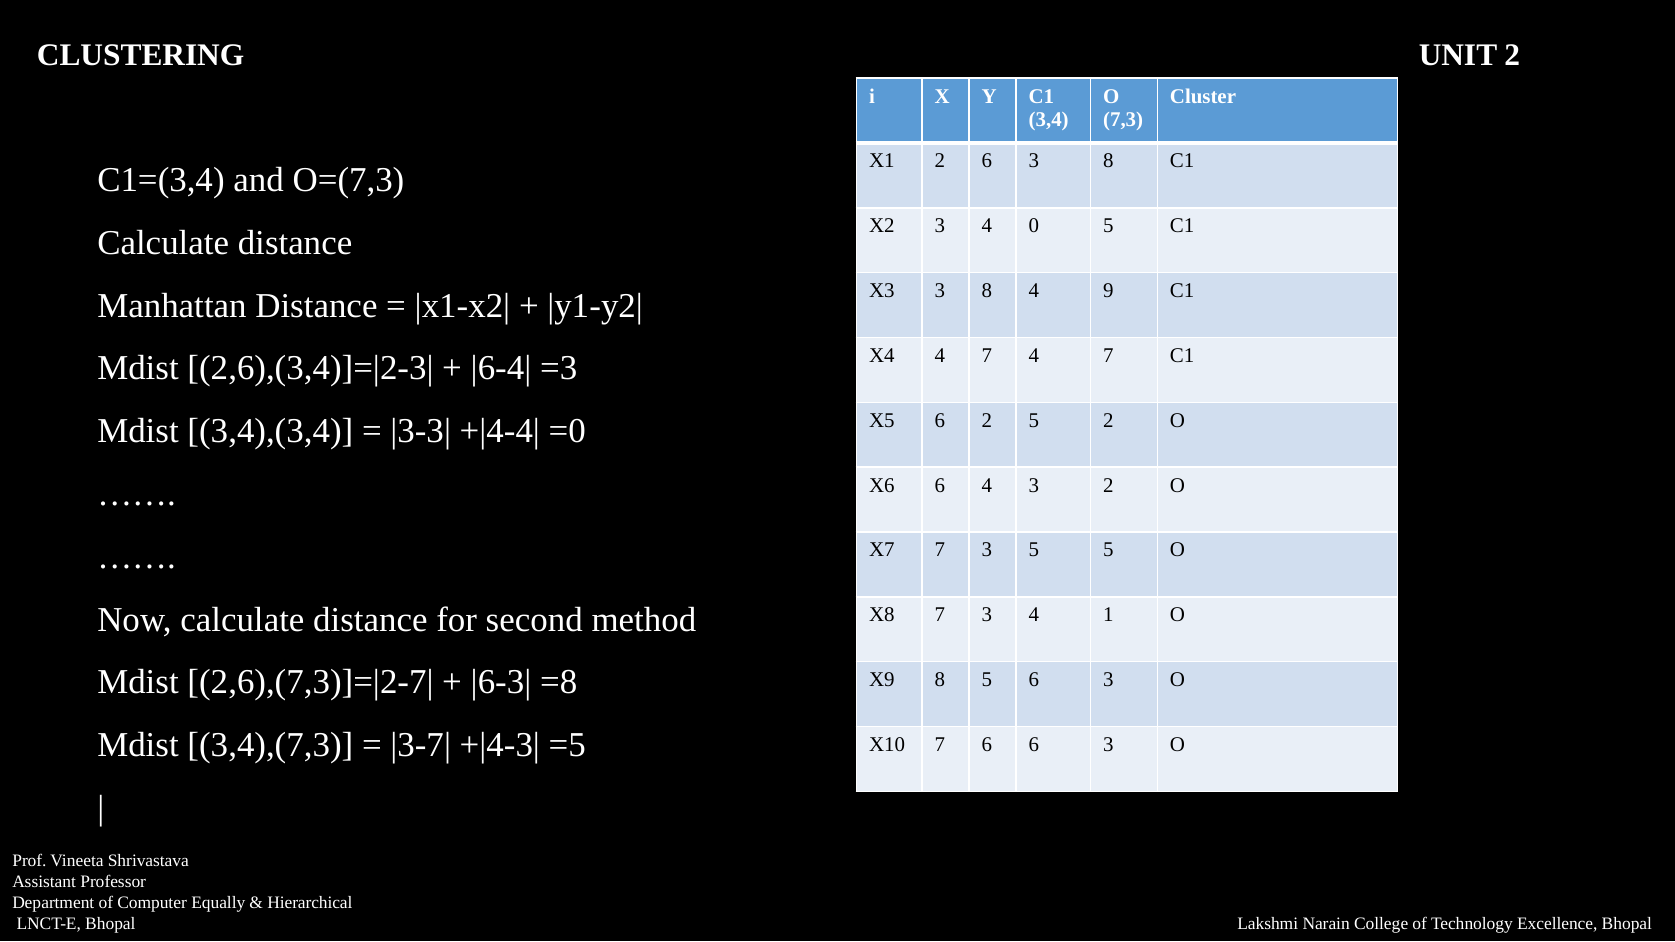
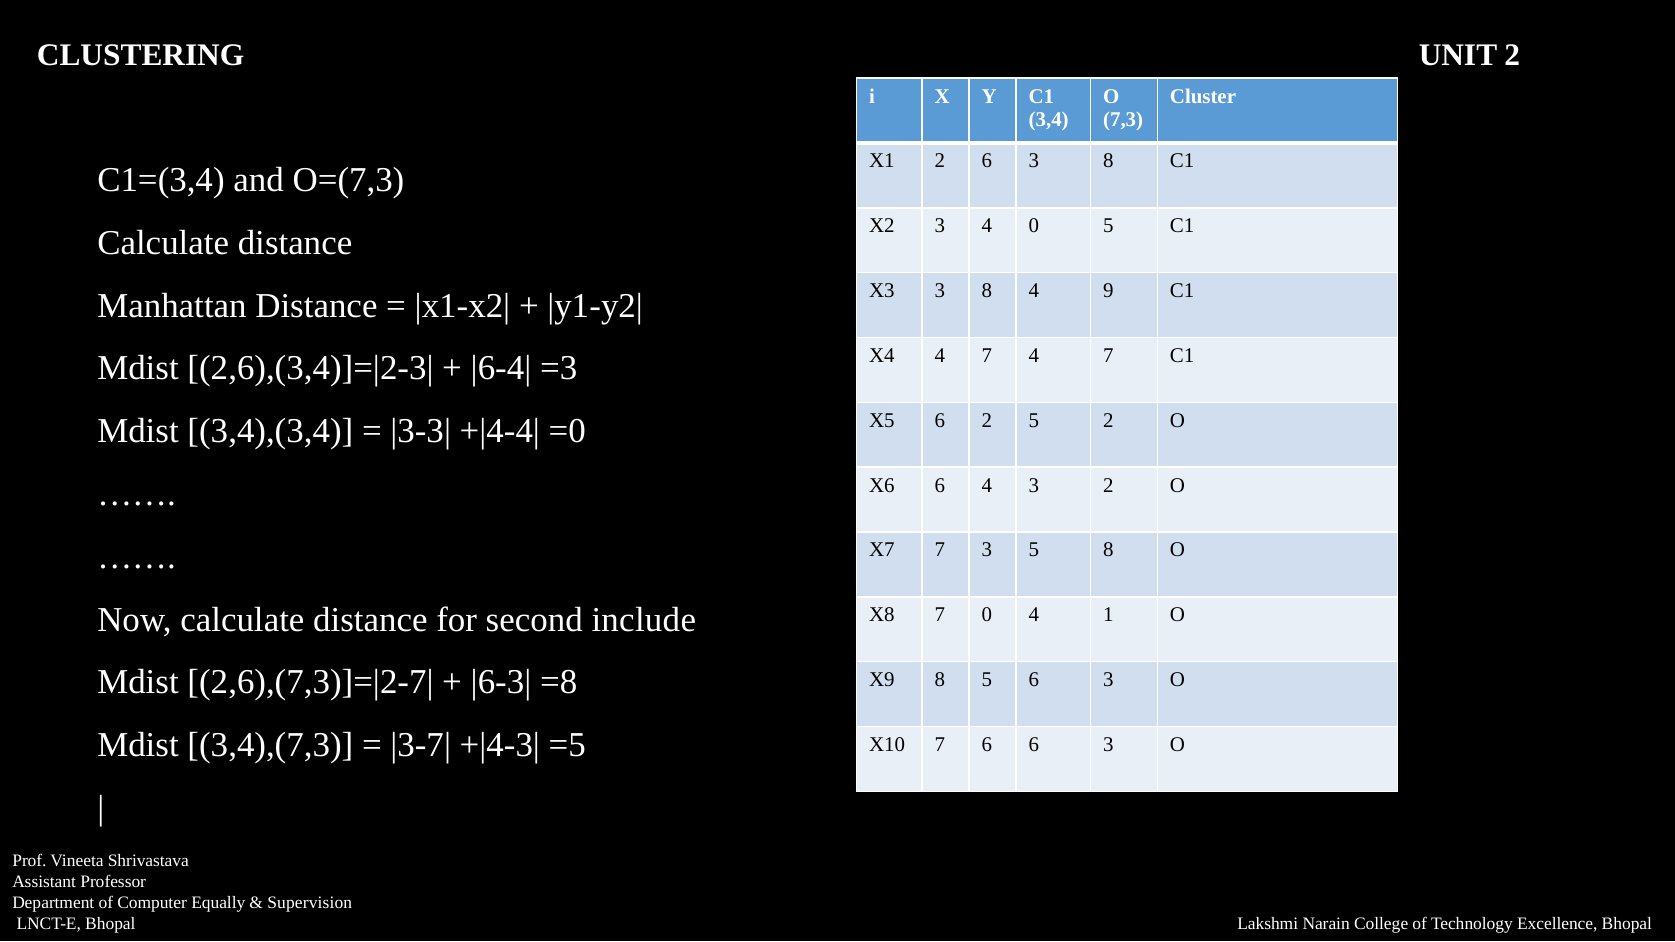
5 5: 5 -> 8 (1108, 550)
method: method -> include (644, 620)
X8 7 3: 3 -> 0 (987, 615)
Hierarchical: Hierarchical -> Supervision (310, 903)
